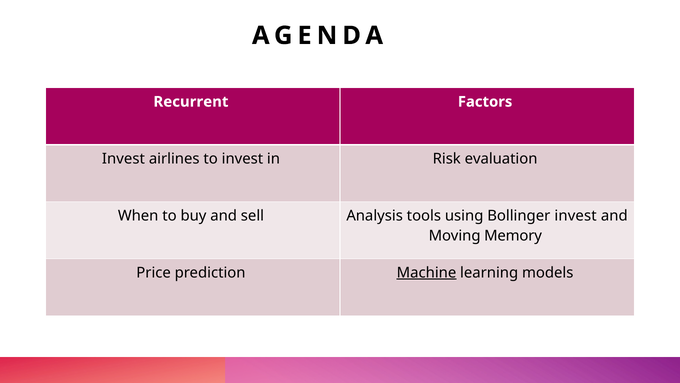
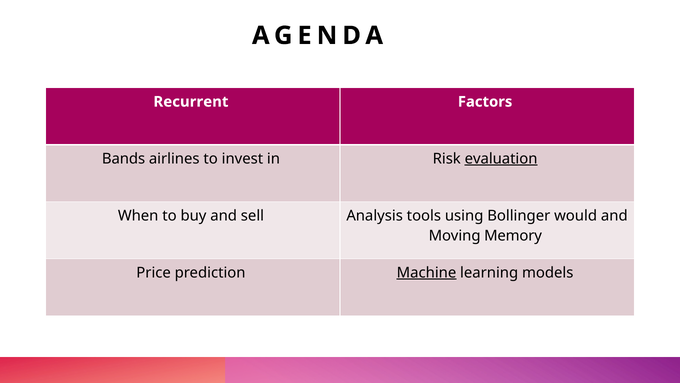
Invest: Invest -> Bands (124, 159)
evaluation underline: none -> present (501, 159)
Bollinger invest: invest -> would (576, 215)
